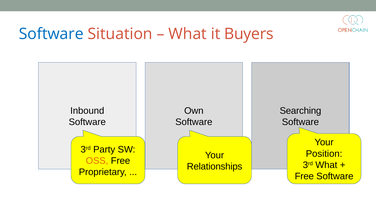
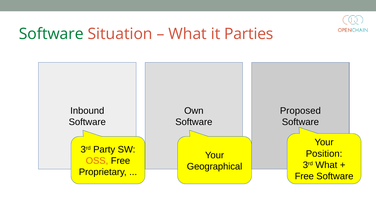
Software colour: blue -> green (51, 34)
Buyers: Buyers -> Parties (249, 34)
Searching: Searching -> Proposed (300, 110)
Relationships: Relationships -> Geographical (215, 166)
